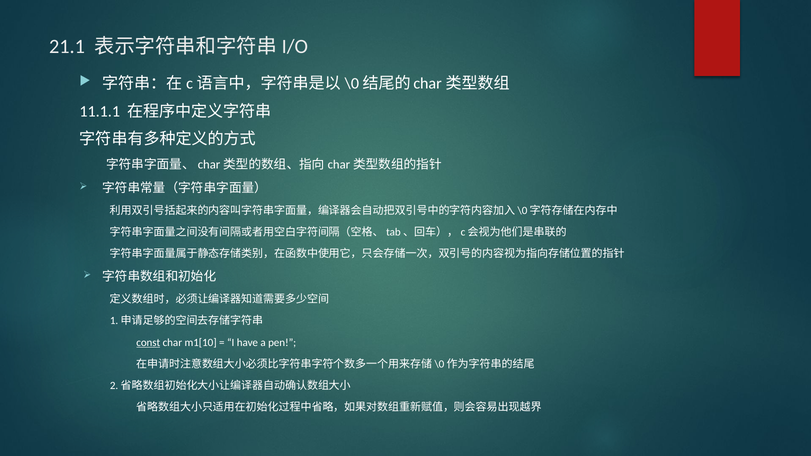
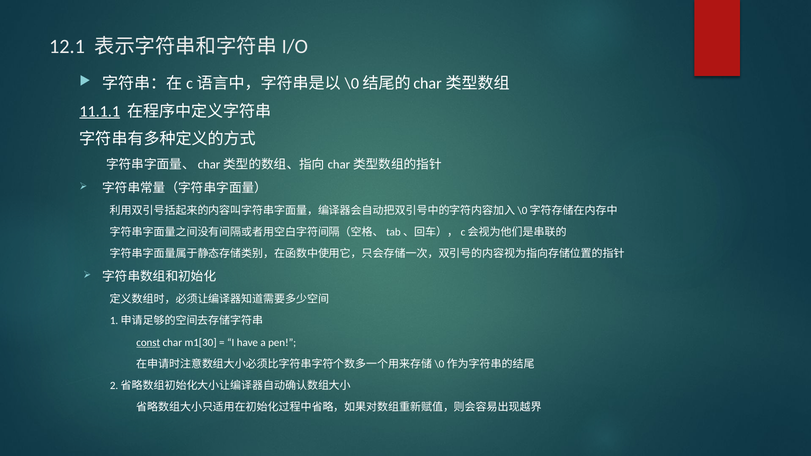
21.1: 21.1 -> 12.1 (67, 47)
11.1.1 underline: none -> present (100, 111)
m1[10: m1[10 -> m1[30 (201, 343)
